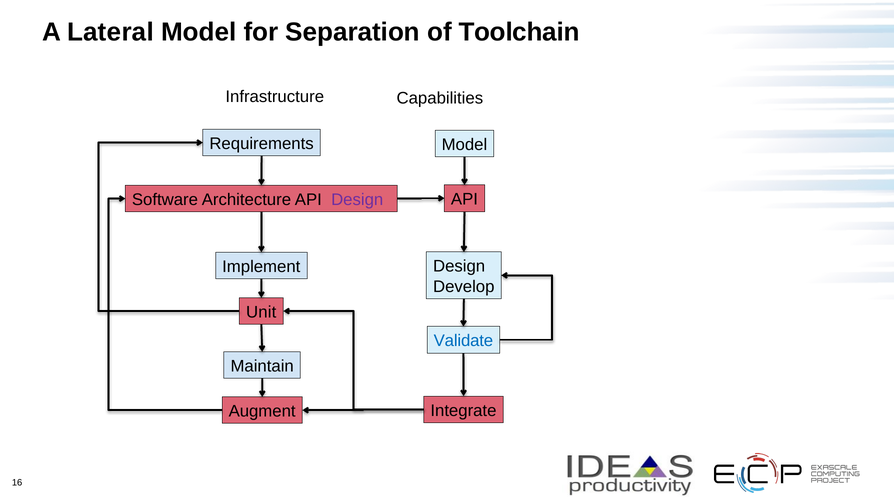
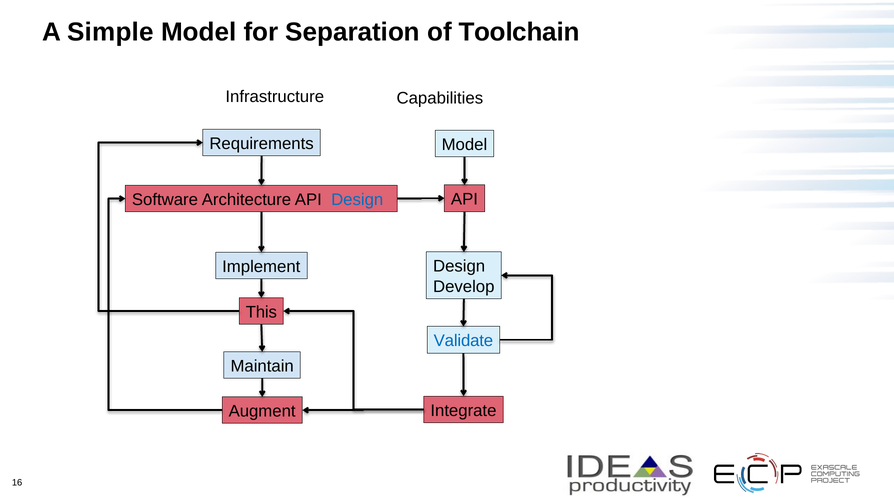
Lateral: Lateral -> Simple (110, 32)
Design colour: purple -> blue (357, 200)
Unit: Unit -> This (261, 312)
